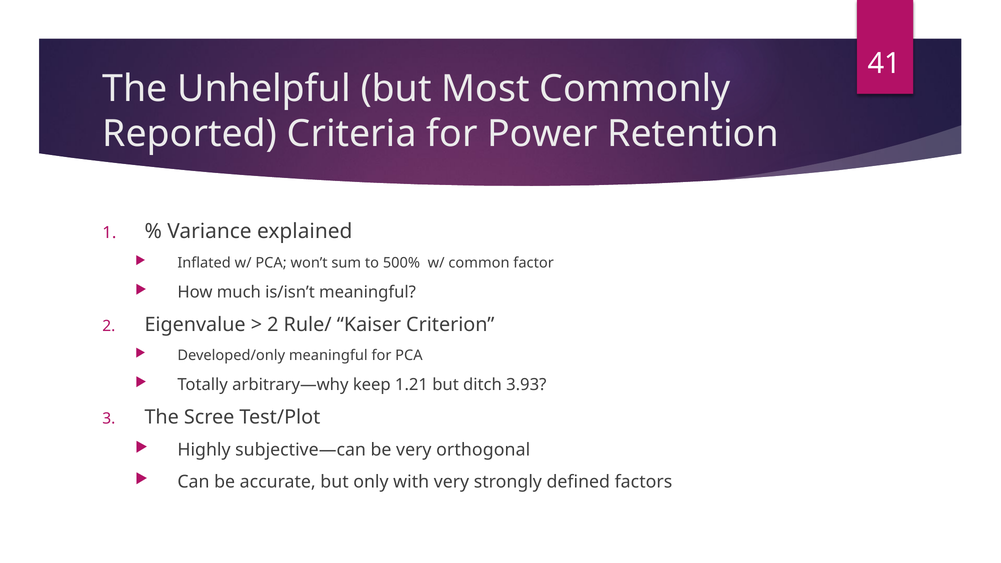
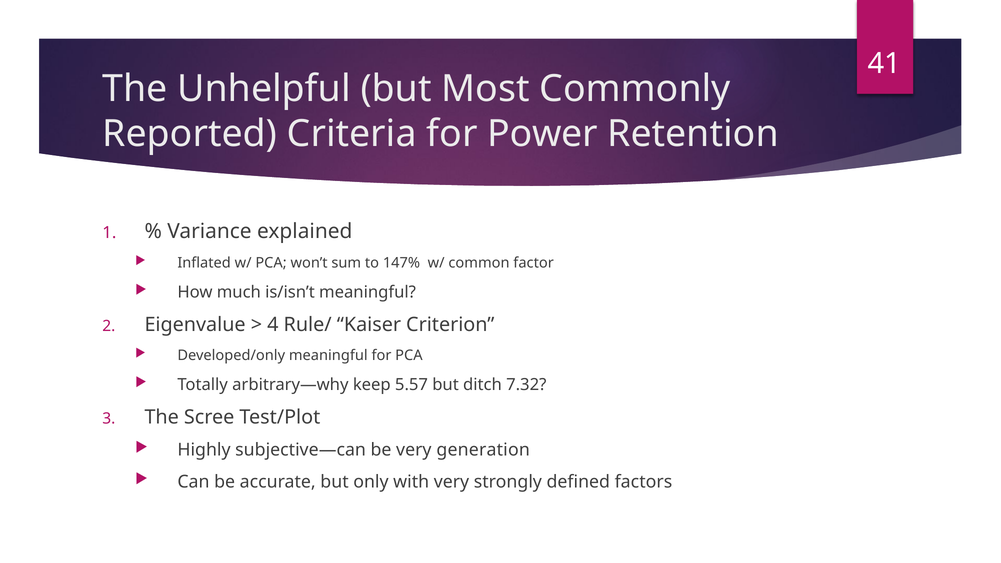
500%: 500% -> 147% (401, 263)
2: 2 -> 4 (273, 325)
1.21: 1.21 -> 5.57 (411, 385)
3.93: 3.93 -> 7.32 (526, 385)
orthogonal: orthogonal -> generation (483, 450)
